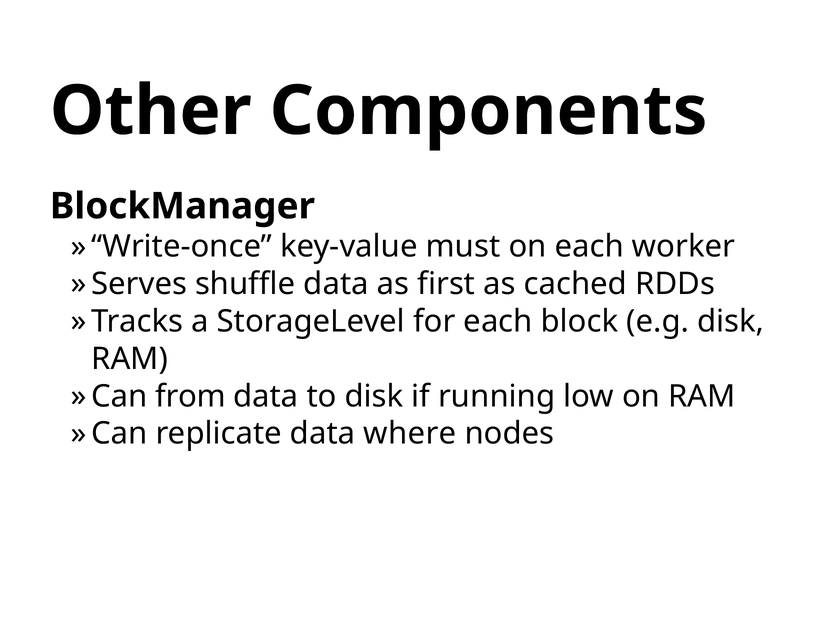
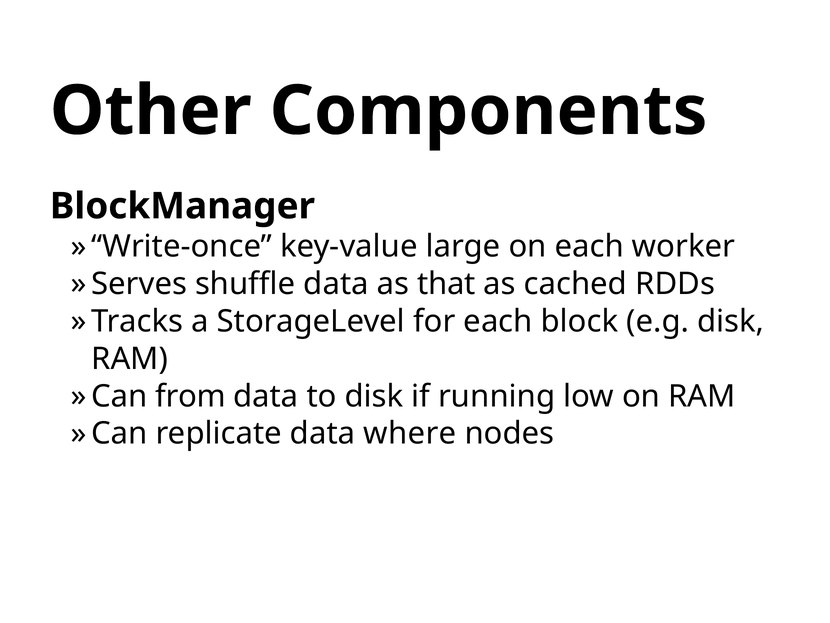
must: must -> large (463, 246)
first: first -> that (446, 284)
